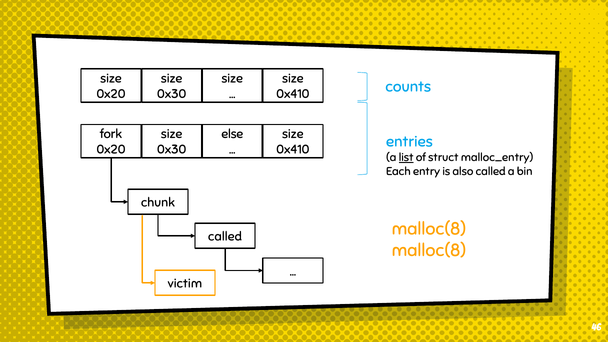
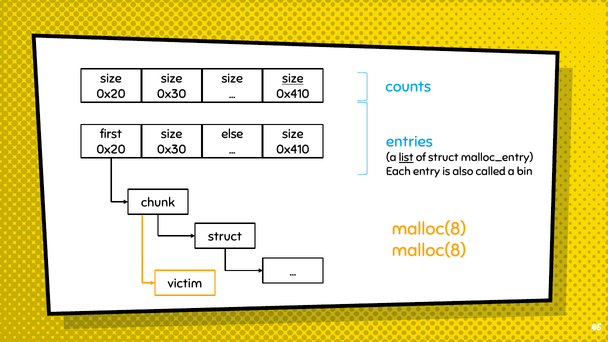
size underline: none -> present (293, 79)
fork: fork -> first (111, 134)
called: called -> struct (225, 237)
